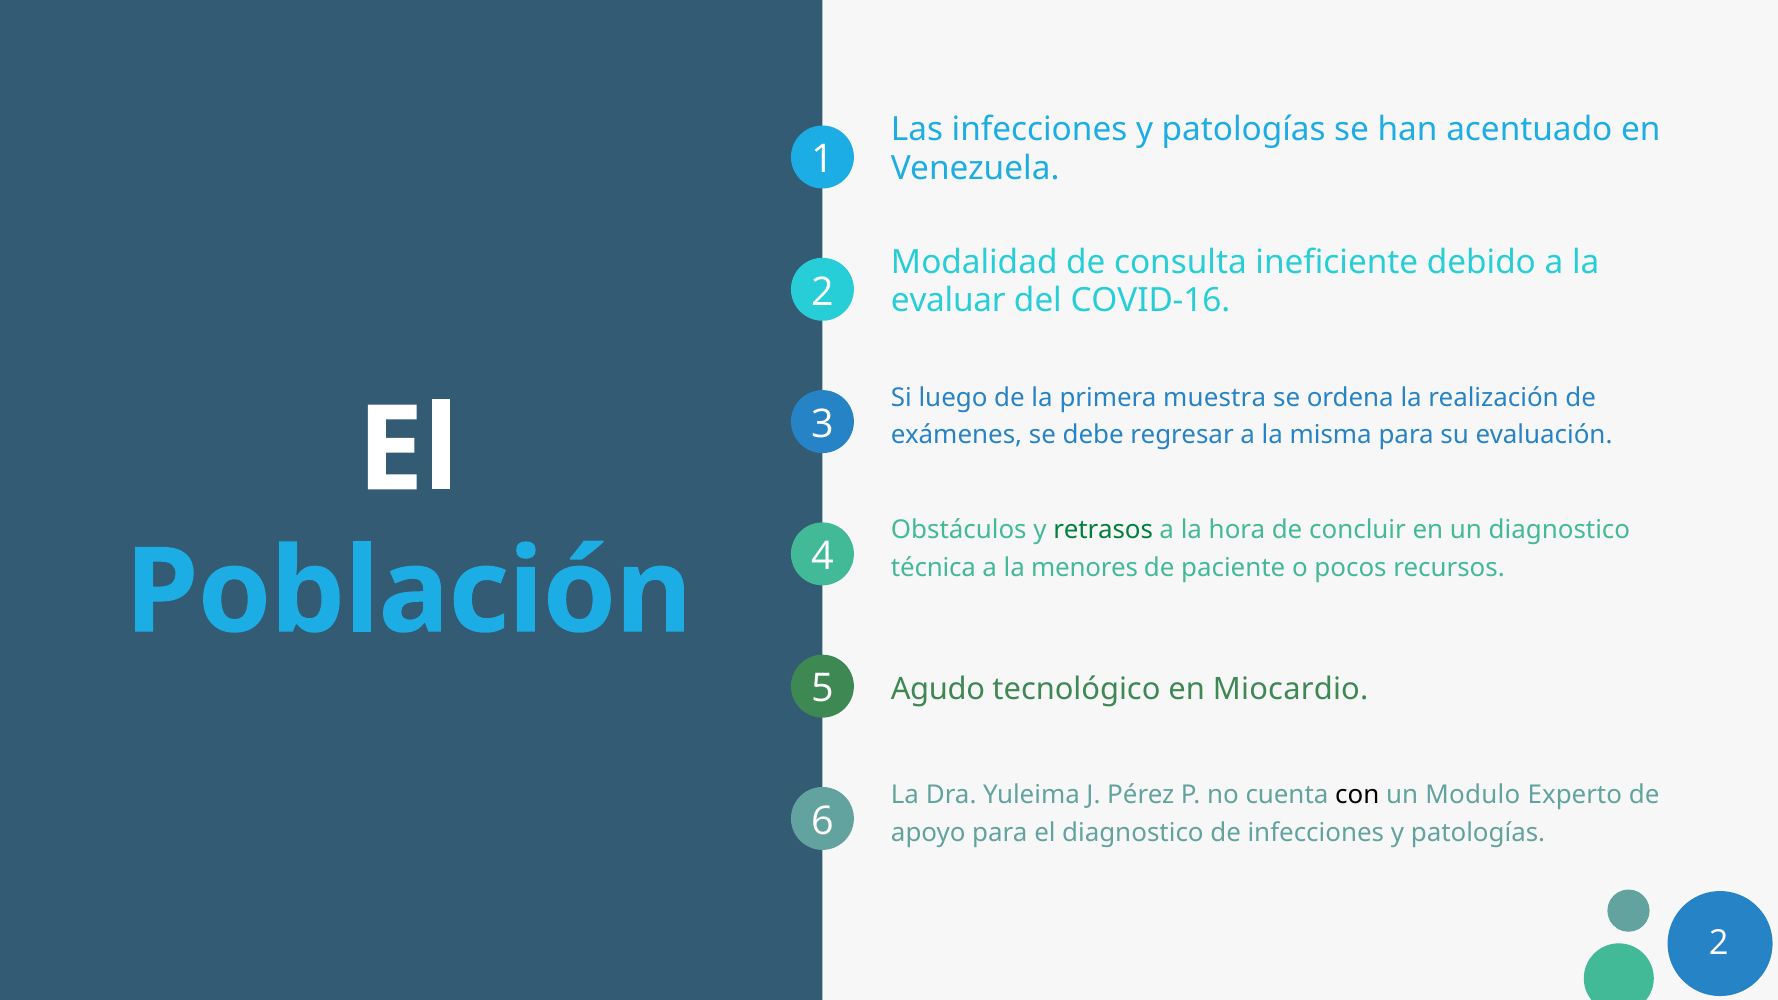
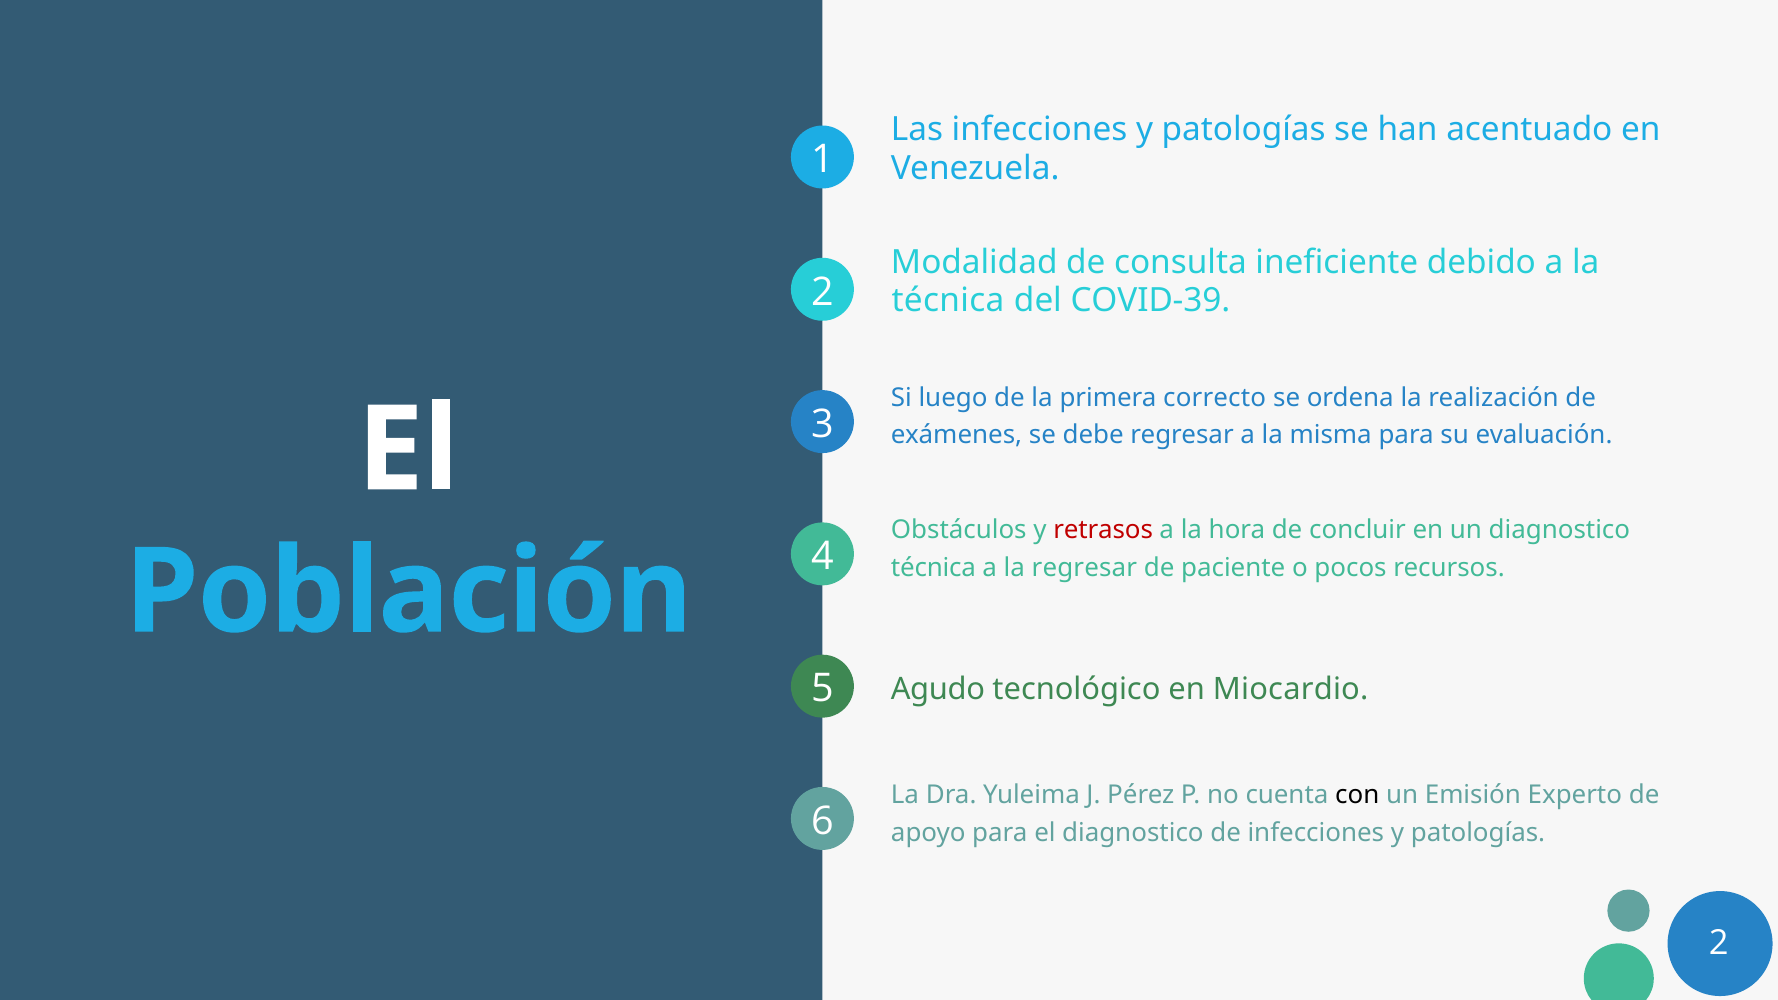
evaluar: evaluar -> técnica (948, 301)
COVID-16: COVID-16 -> COVID-39 (1150, 301)
muestra: muestra -> correcto (1215, 398)
retrasos colour: green -> red (1103, 530)
la menores: menores -> regresar (1084, 568)
Modulo: Modulo -> Emisión (1473, 795)
